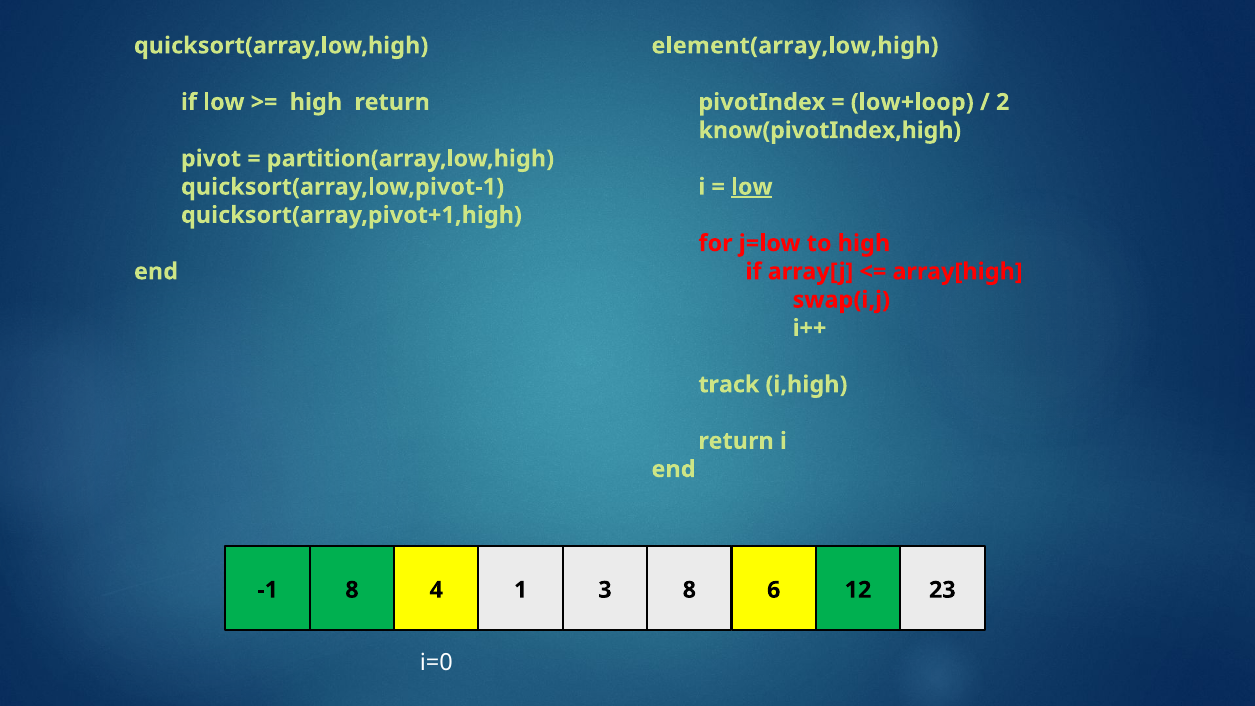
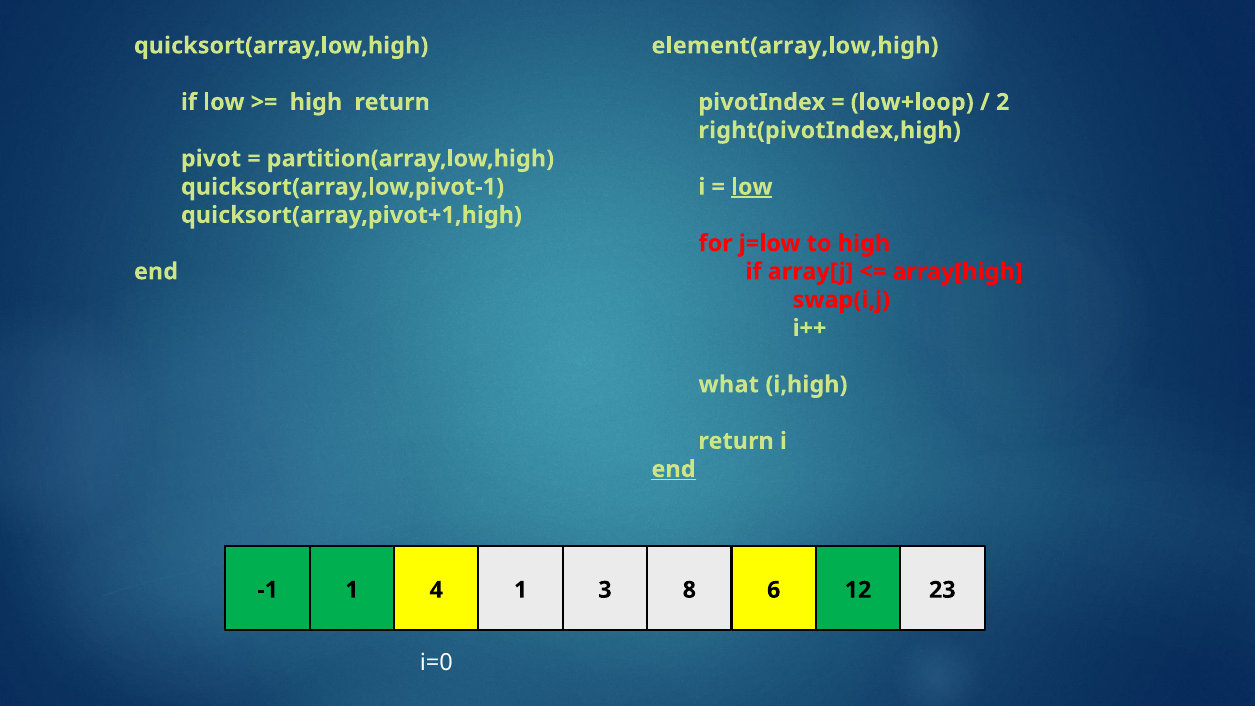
know(pivotIndex,high: know(pivotIndex,high -> right(pivotIndex,high (830, 130)
track: track -> what (729, 385)
end underline: none -> present (673, 469)
-1 8: 8 -> 1 (352, 590)
